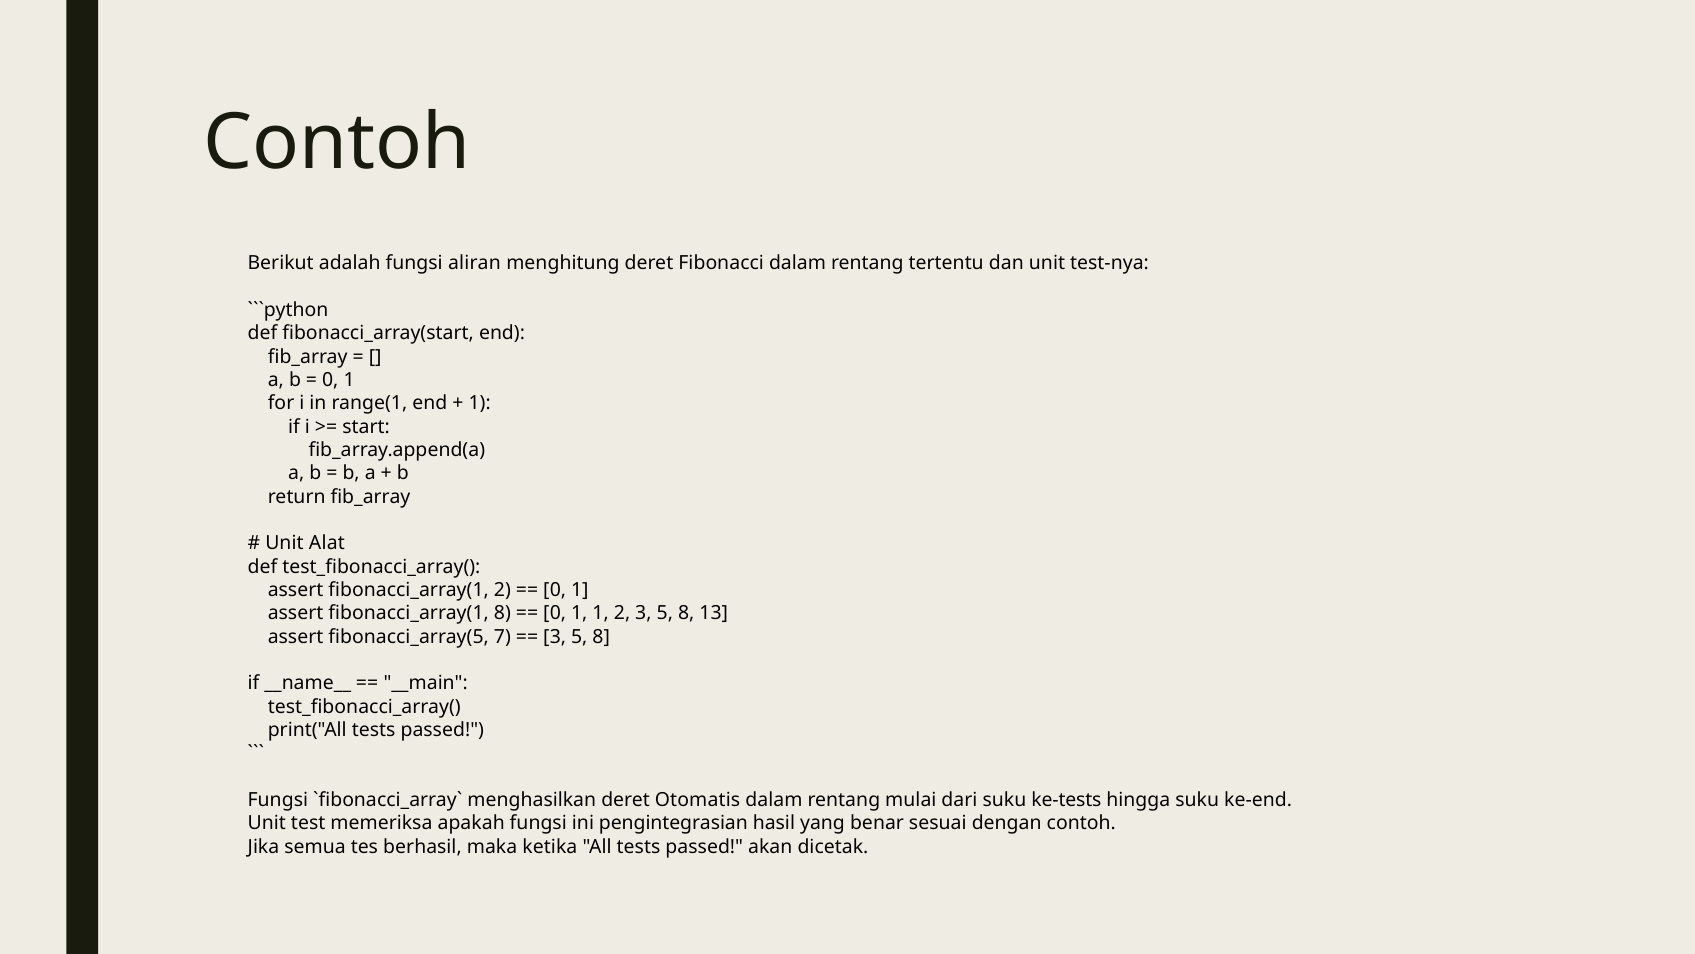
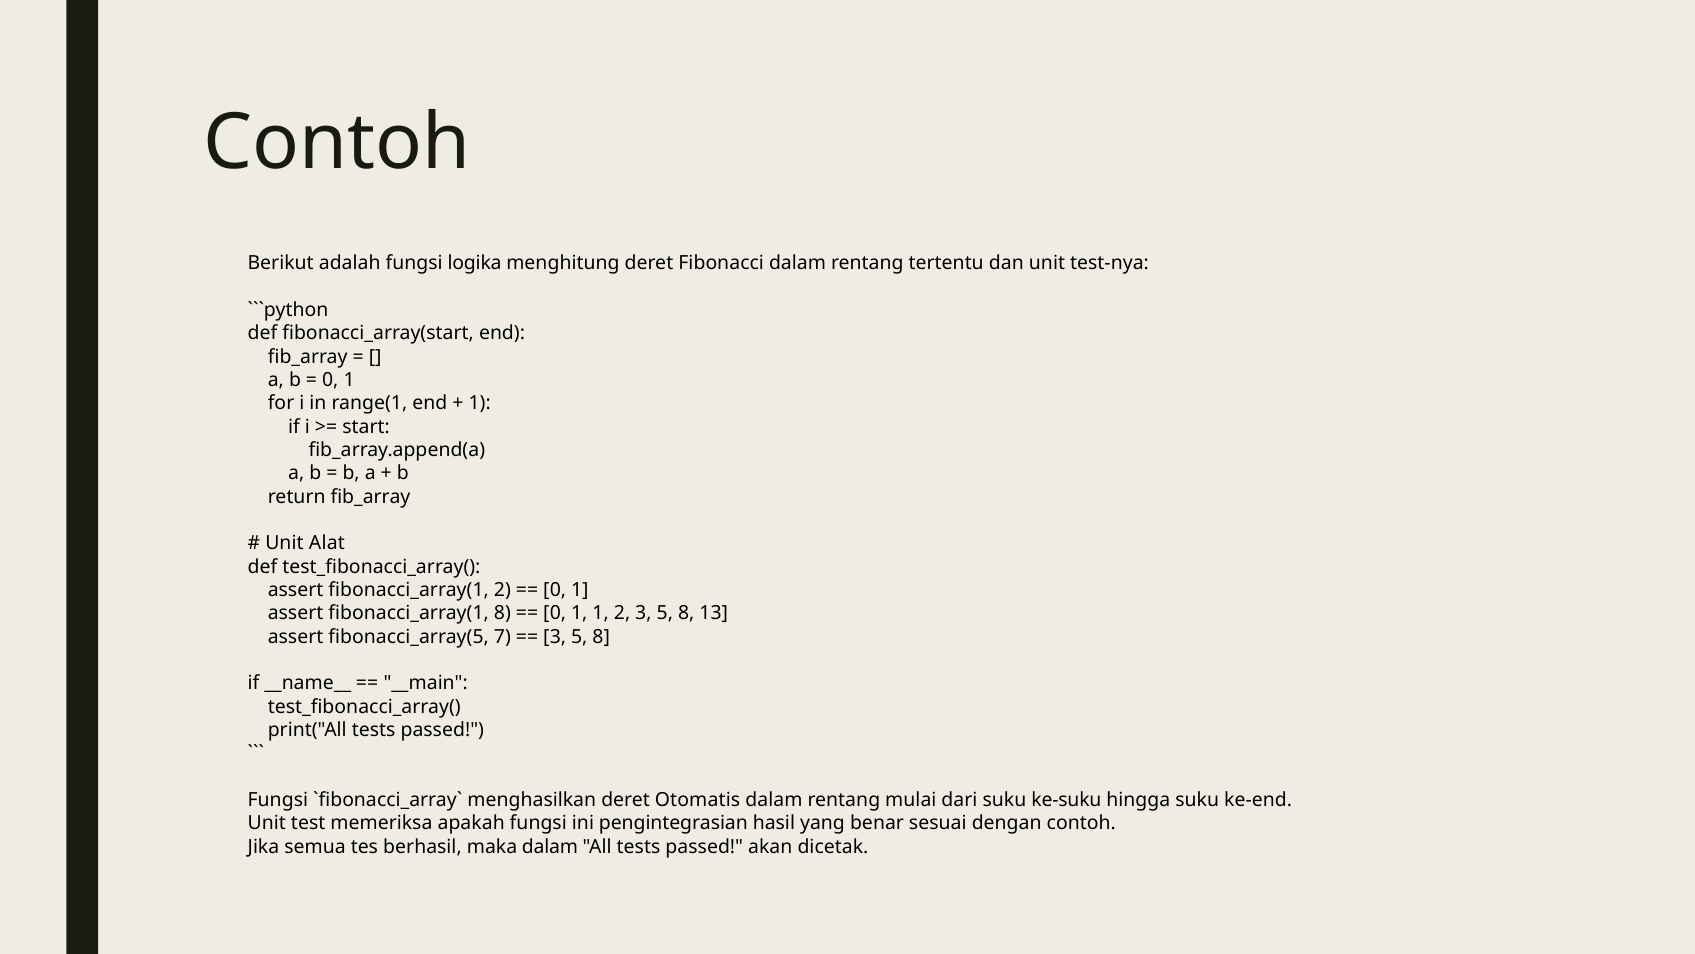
aliran: aliran -> logika (475, 263)
ke-tests: ke-tests -> ke-suku (1066, 800)
maka ketika: ketika -> dalam (550, 846)
